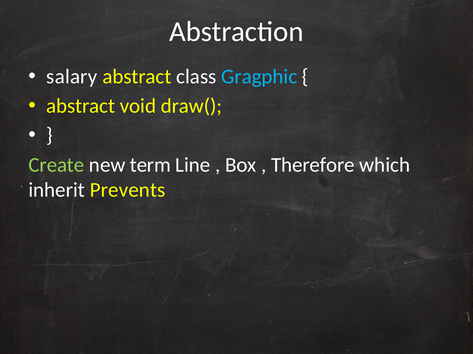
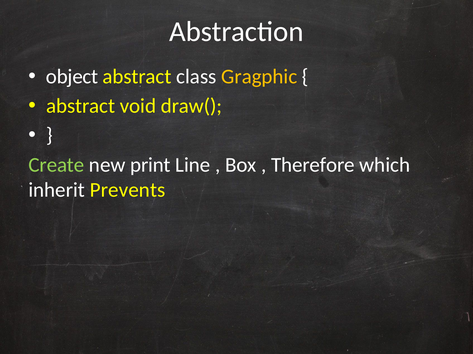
salary: salary -> object (72, 77)
Gragphic colour: light blue -> yellow (259, 77)
term: term -> print (150, 165)
